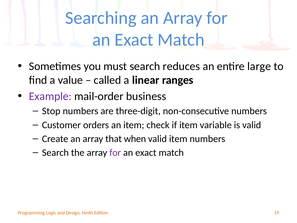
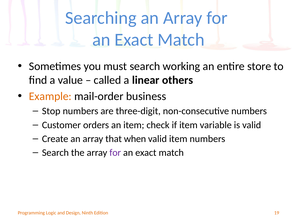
reduces: reduces -> working (181, 66)
large: large -> store (259, 66)
ranges: ranges -> others (178, 80)
Example colour: purple -> orange (50, 96)
